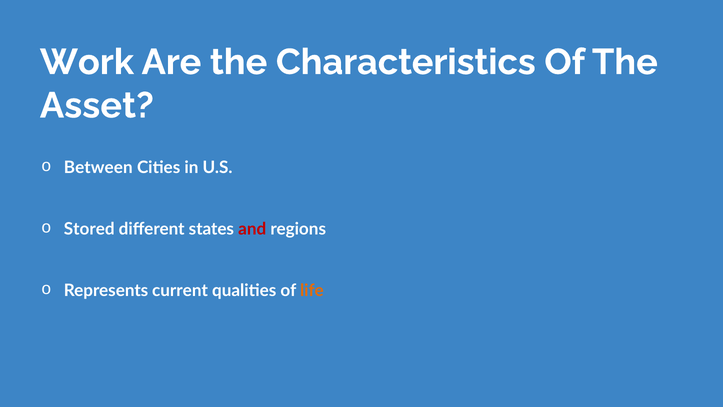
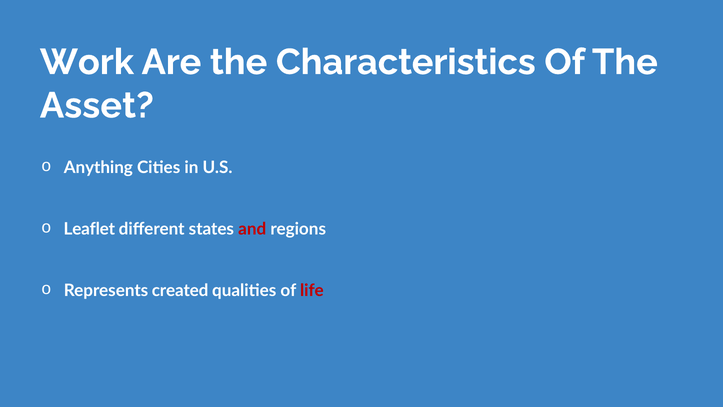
Between: Between -> Anything (98, 168)
Stored: Stored -> Leaflet (89, 229)
current: current -> created (180, 291)
life colour: orange -> red (312, 291)
